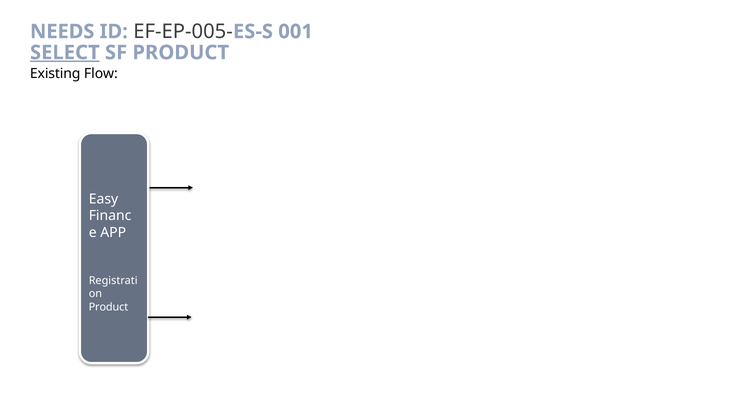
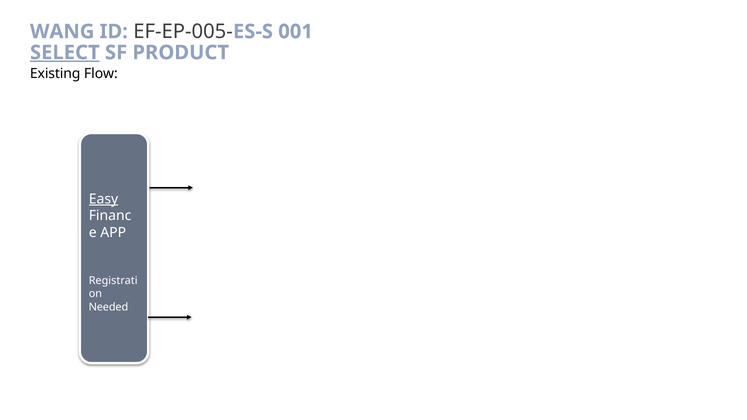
NEEDS: NEEDS -> WANG (62, 32)
Easy underline: none -> present (103, 199)
Product: Product -> Needed (108, 307)
